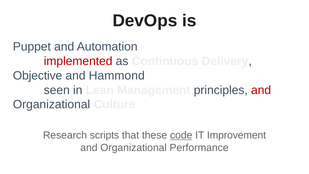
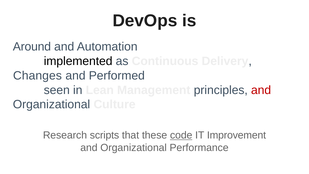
Puppet: Puppet -> Around (32, 47)
implemented colour: red -> black (78, 61)
Objective: Objective -> Changes (37, 76)
Hammond: Hammond -> Performed (117, 76)
